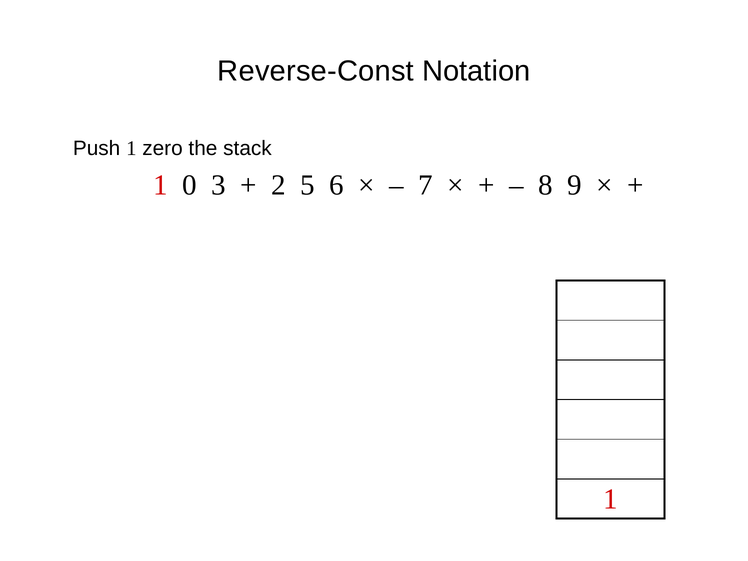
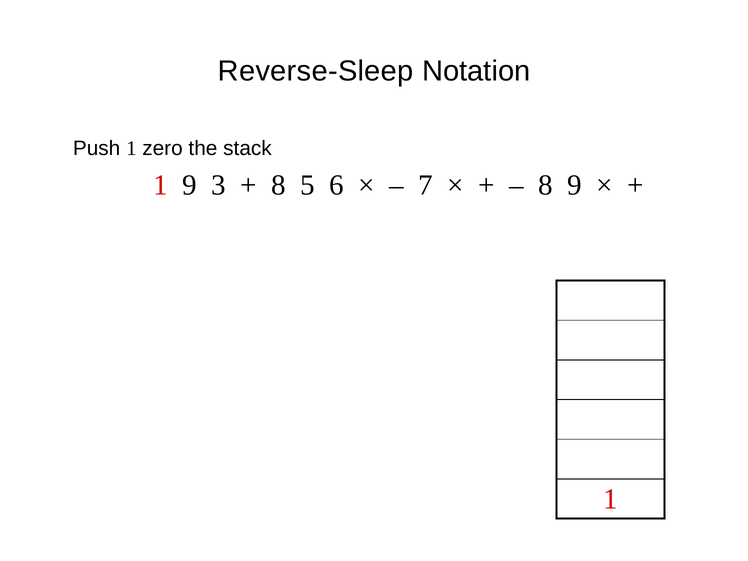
Reverse-Const: Reverse-Const -> Reverse-Sleep (316, 71)
1 0: 0 -> 9 (190, 185)
2: 2 -> 8 (279, 185)
